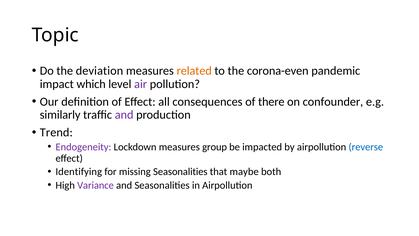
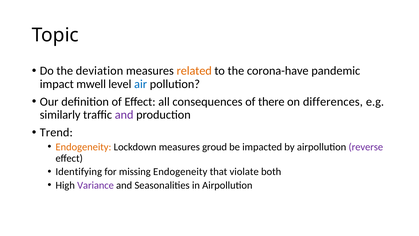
corona-even: corona-even -> corona-have (278, 71)
which: which -> mwell (91, 84)
air colour: purple -> blue (141, 84)
confounder: confounder -> differences (333, 102)
Endogeneity colour: purple -> orange (83, 147)
group: group -> groud (215, 147)
reverse colour: blue -> purple (366, 147)
missing Seasonalities: Seasonalities -> Endogeneity (180, 171)
maybe: maybe -> violate (244, 171)
